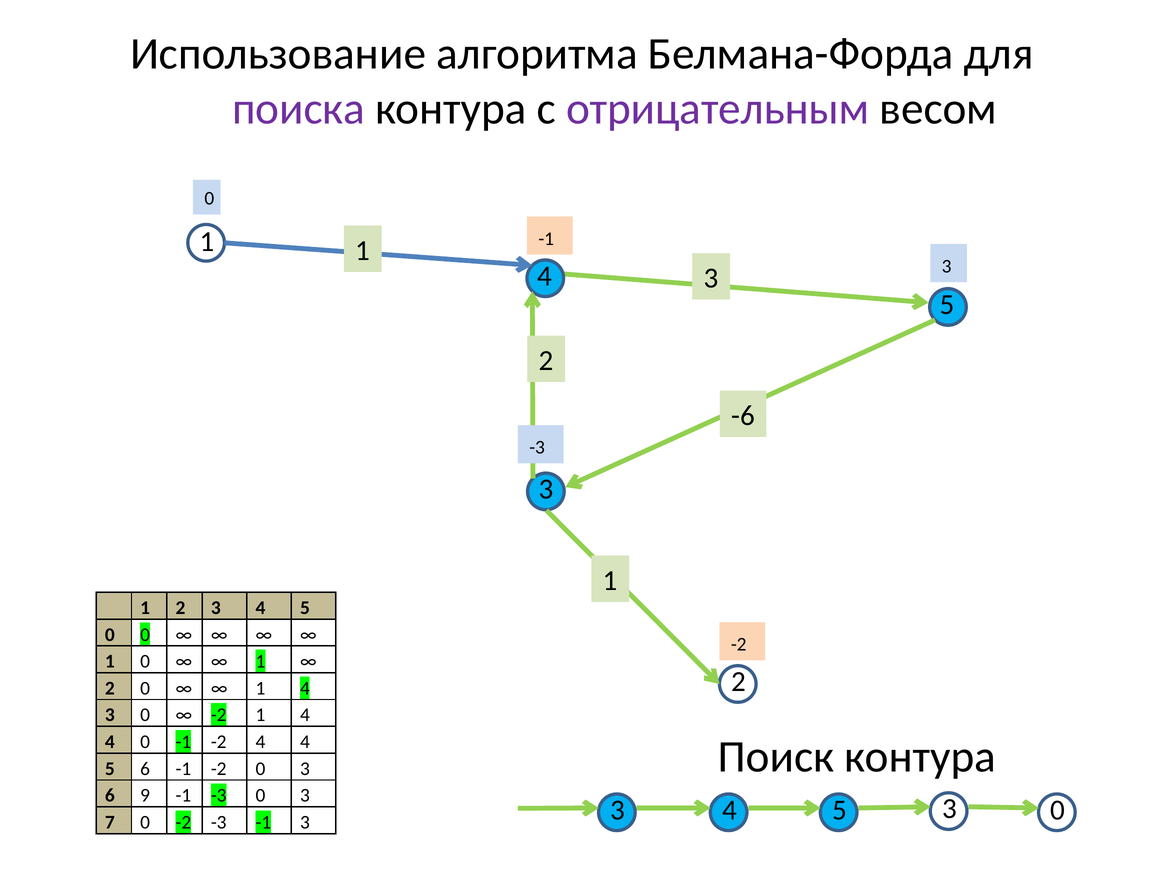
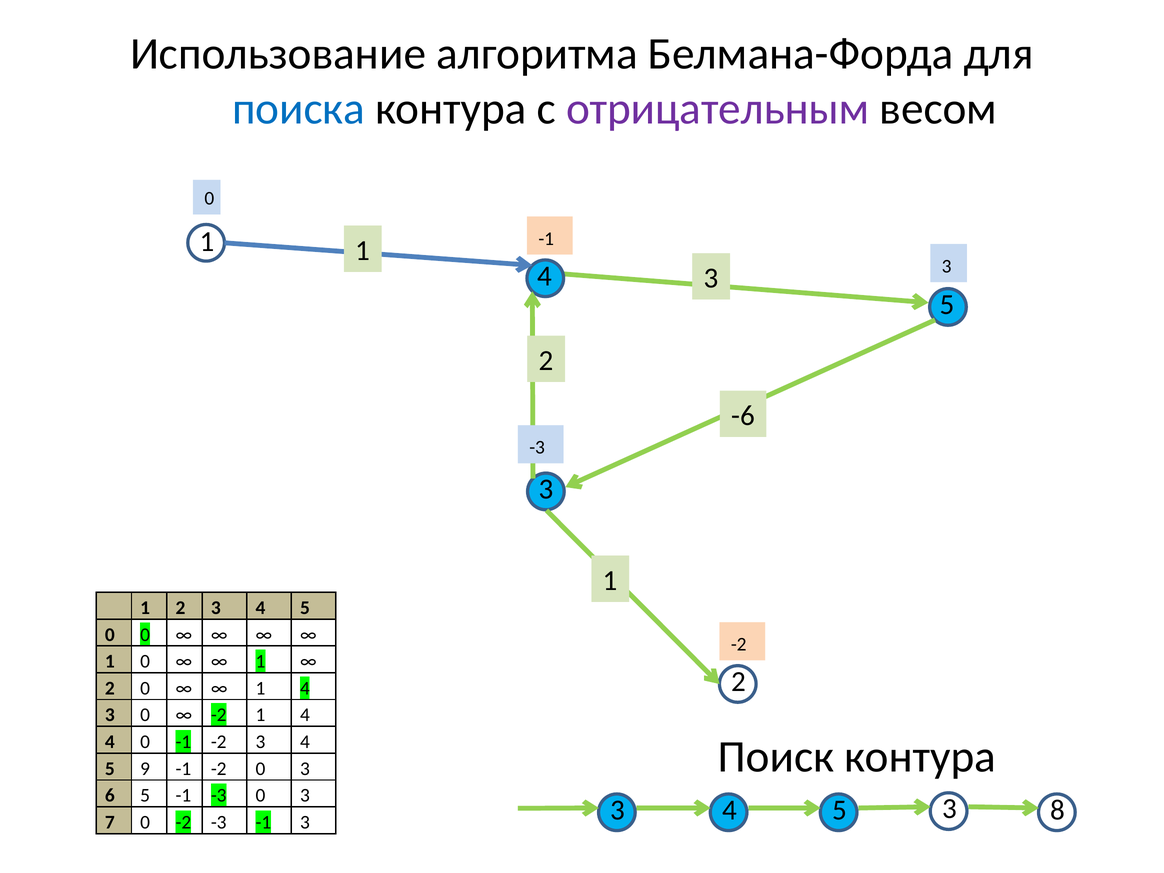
поиска colour: purple -> blue (299, 109)
-1 -2 4: 4 -> 3 (260, 742)
5 6: 6 -> 9 (145, 769)
6 9: 9 -> 5 (145, 796)
0: 0 -> 8 (1058, 810)
